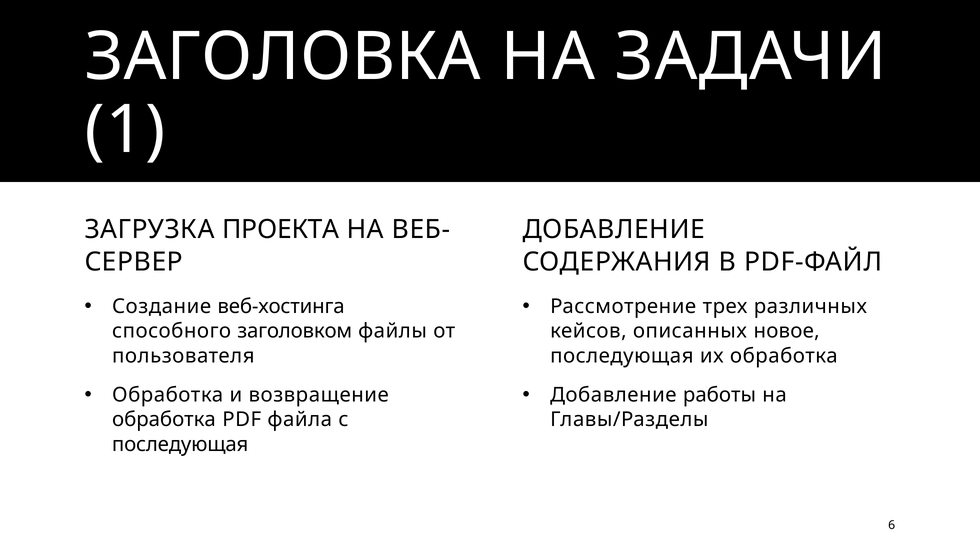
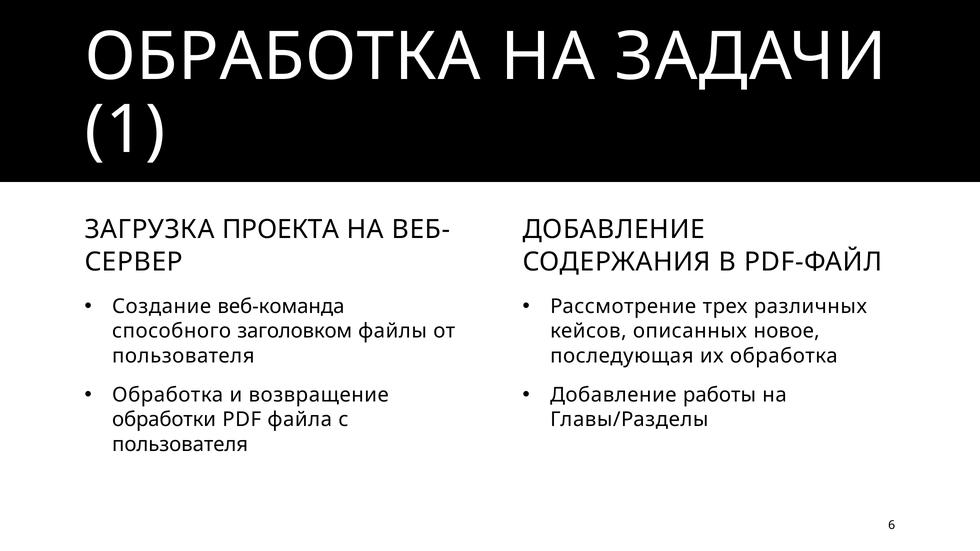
ЗАГОЛОВКА: ЗАГОЛОВКА -> ОБРАБОТКА (283, 57)
веб-хостинга: веб-хостинга -> веб-команда (281, 307)
обработка: обработка -> обработки (164, 420)
последующая: последующая -> пользователя (180, 445)
